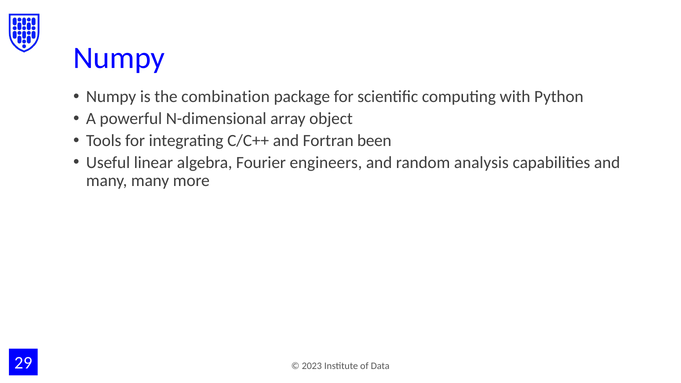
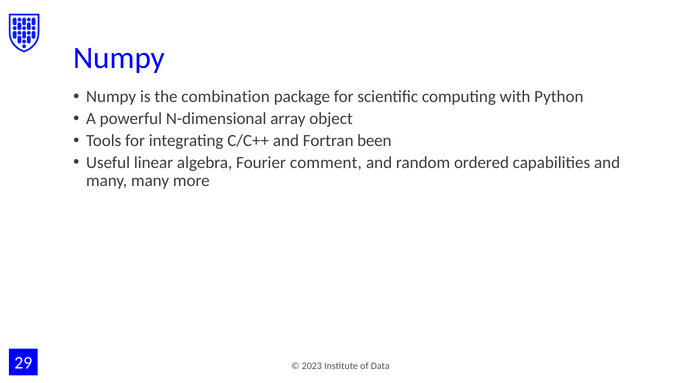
engineers: engineers -> comment (326, 163)
analysis: analysis -> ordered (481, 163)
